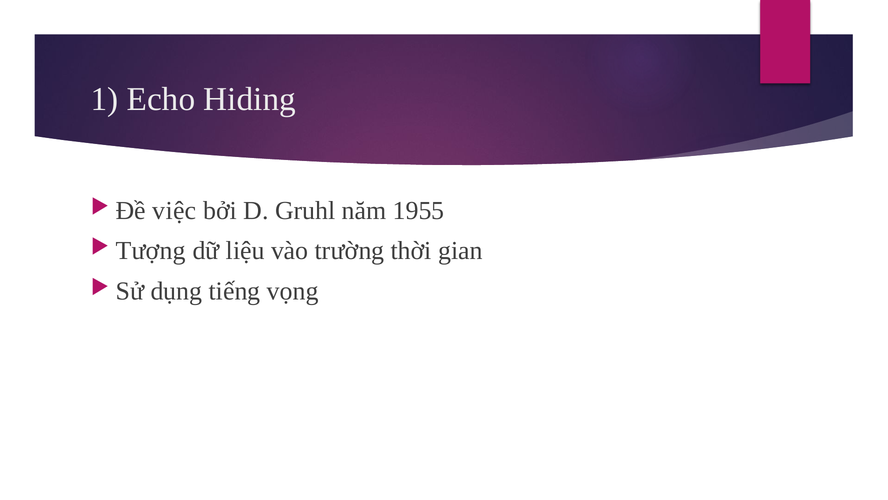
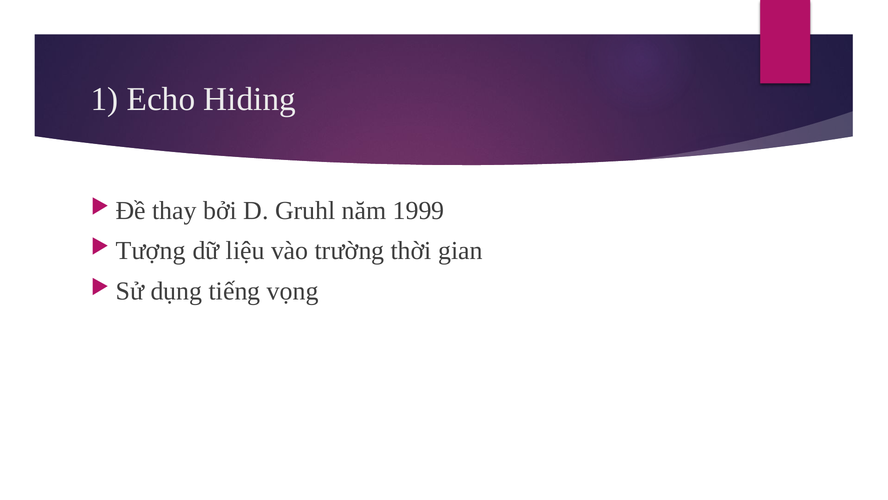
việc: việc -> thay (175, 210)
1955: 1955 -> 1999 (419, 210)
